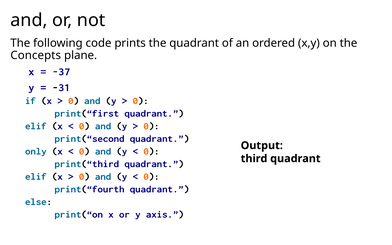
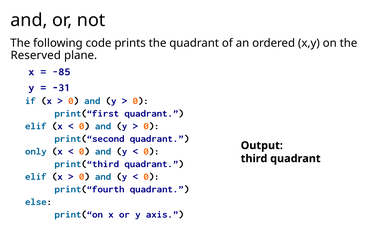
Concepts: Concepts -> Reserved (36, 55)
-37: -37 -> -85 (61, 72)
